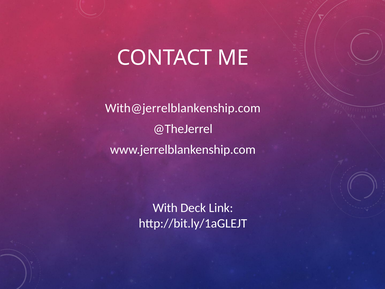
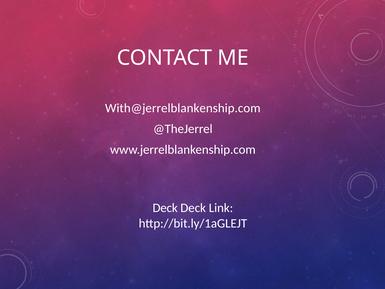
With: With -> Deck (165, 208)
